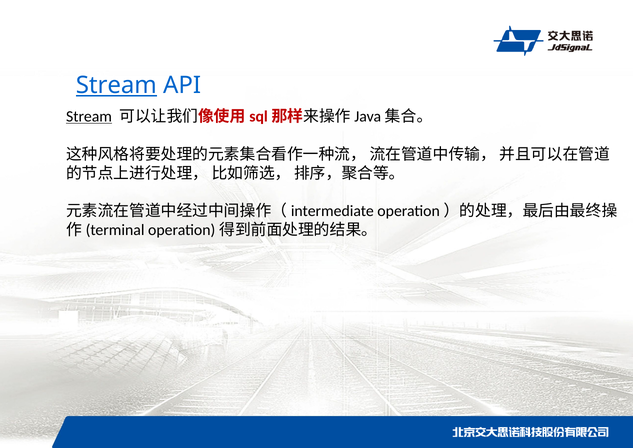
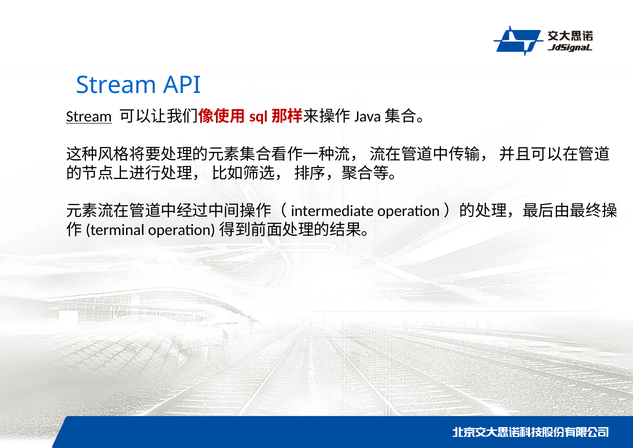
Stream underline: present -> none (116, 85)
